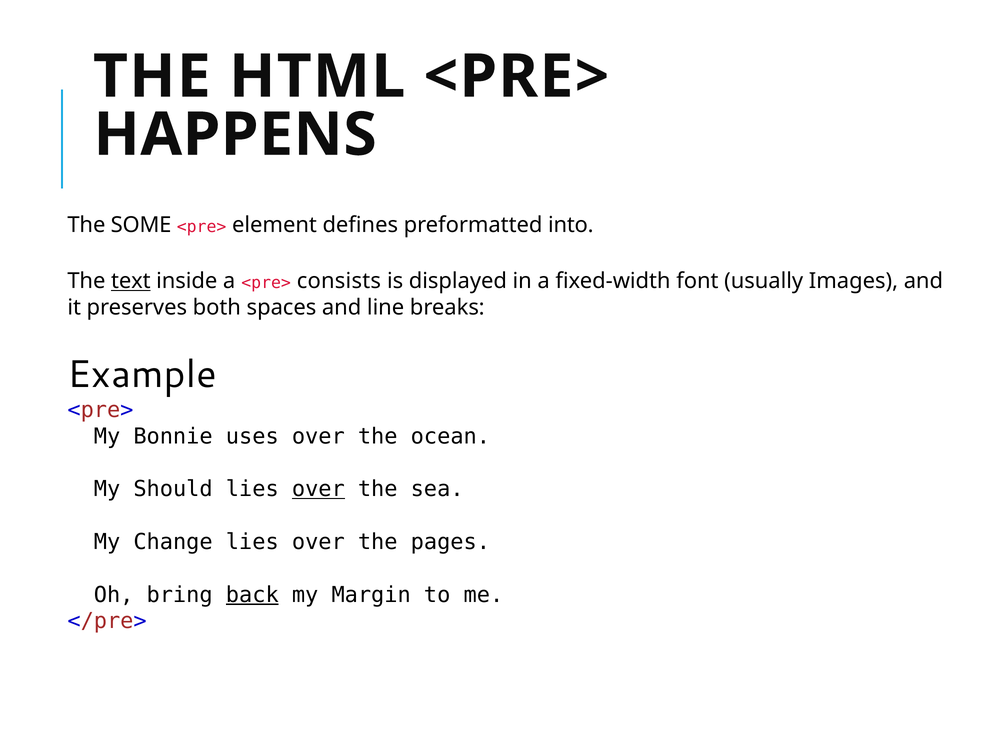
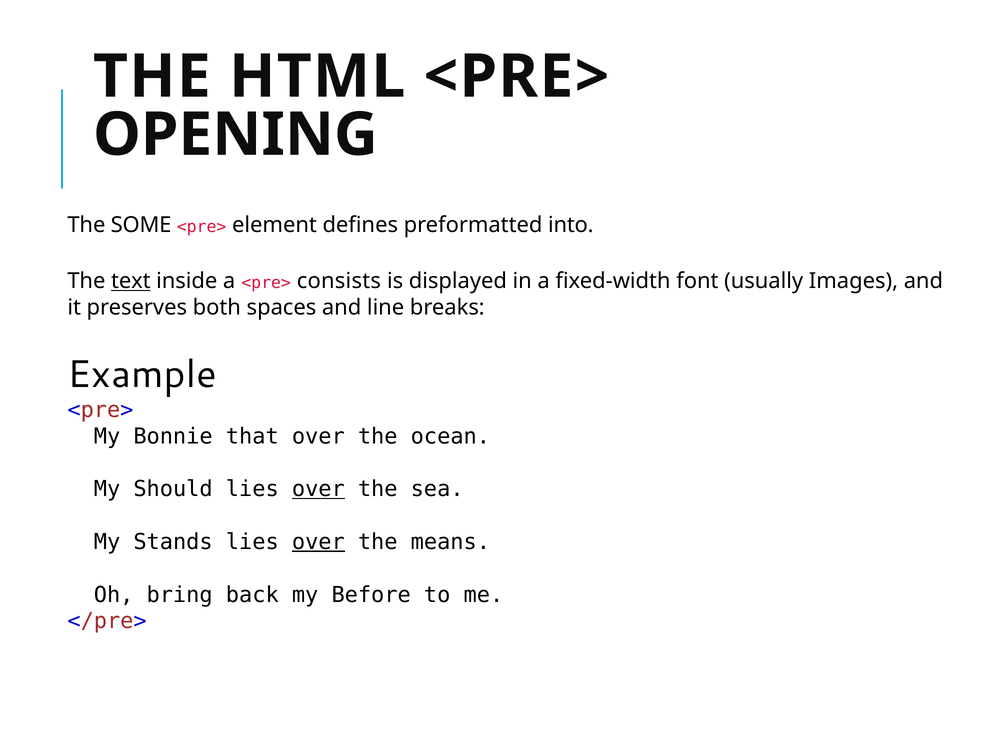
HAPPENS: HAPPENS -> OPENING (235, 135)
uses: uses -> that (252, 436)
Change: Change -> Stands (173, 542)
over underline: none -> present (318, 542)
pages: pages -> means (450, 542)
back underline: present -> none (252, 594)
Margin: Margin -> Before (371, 594)
